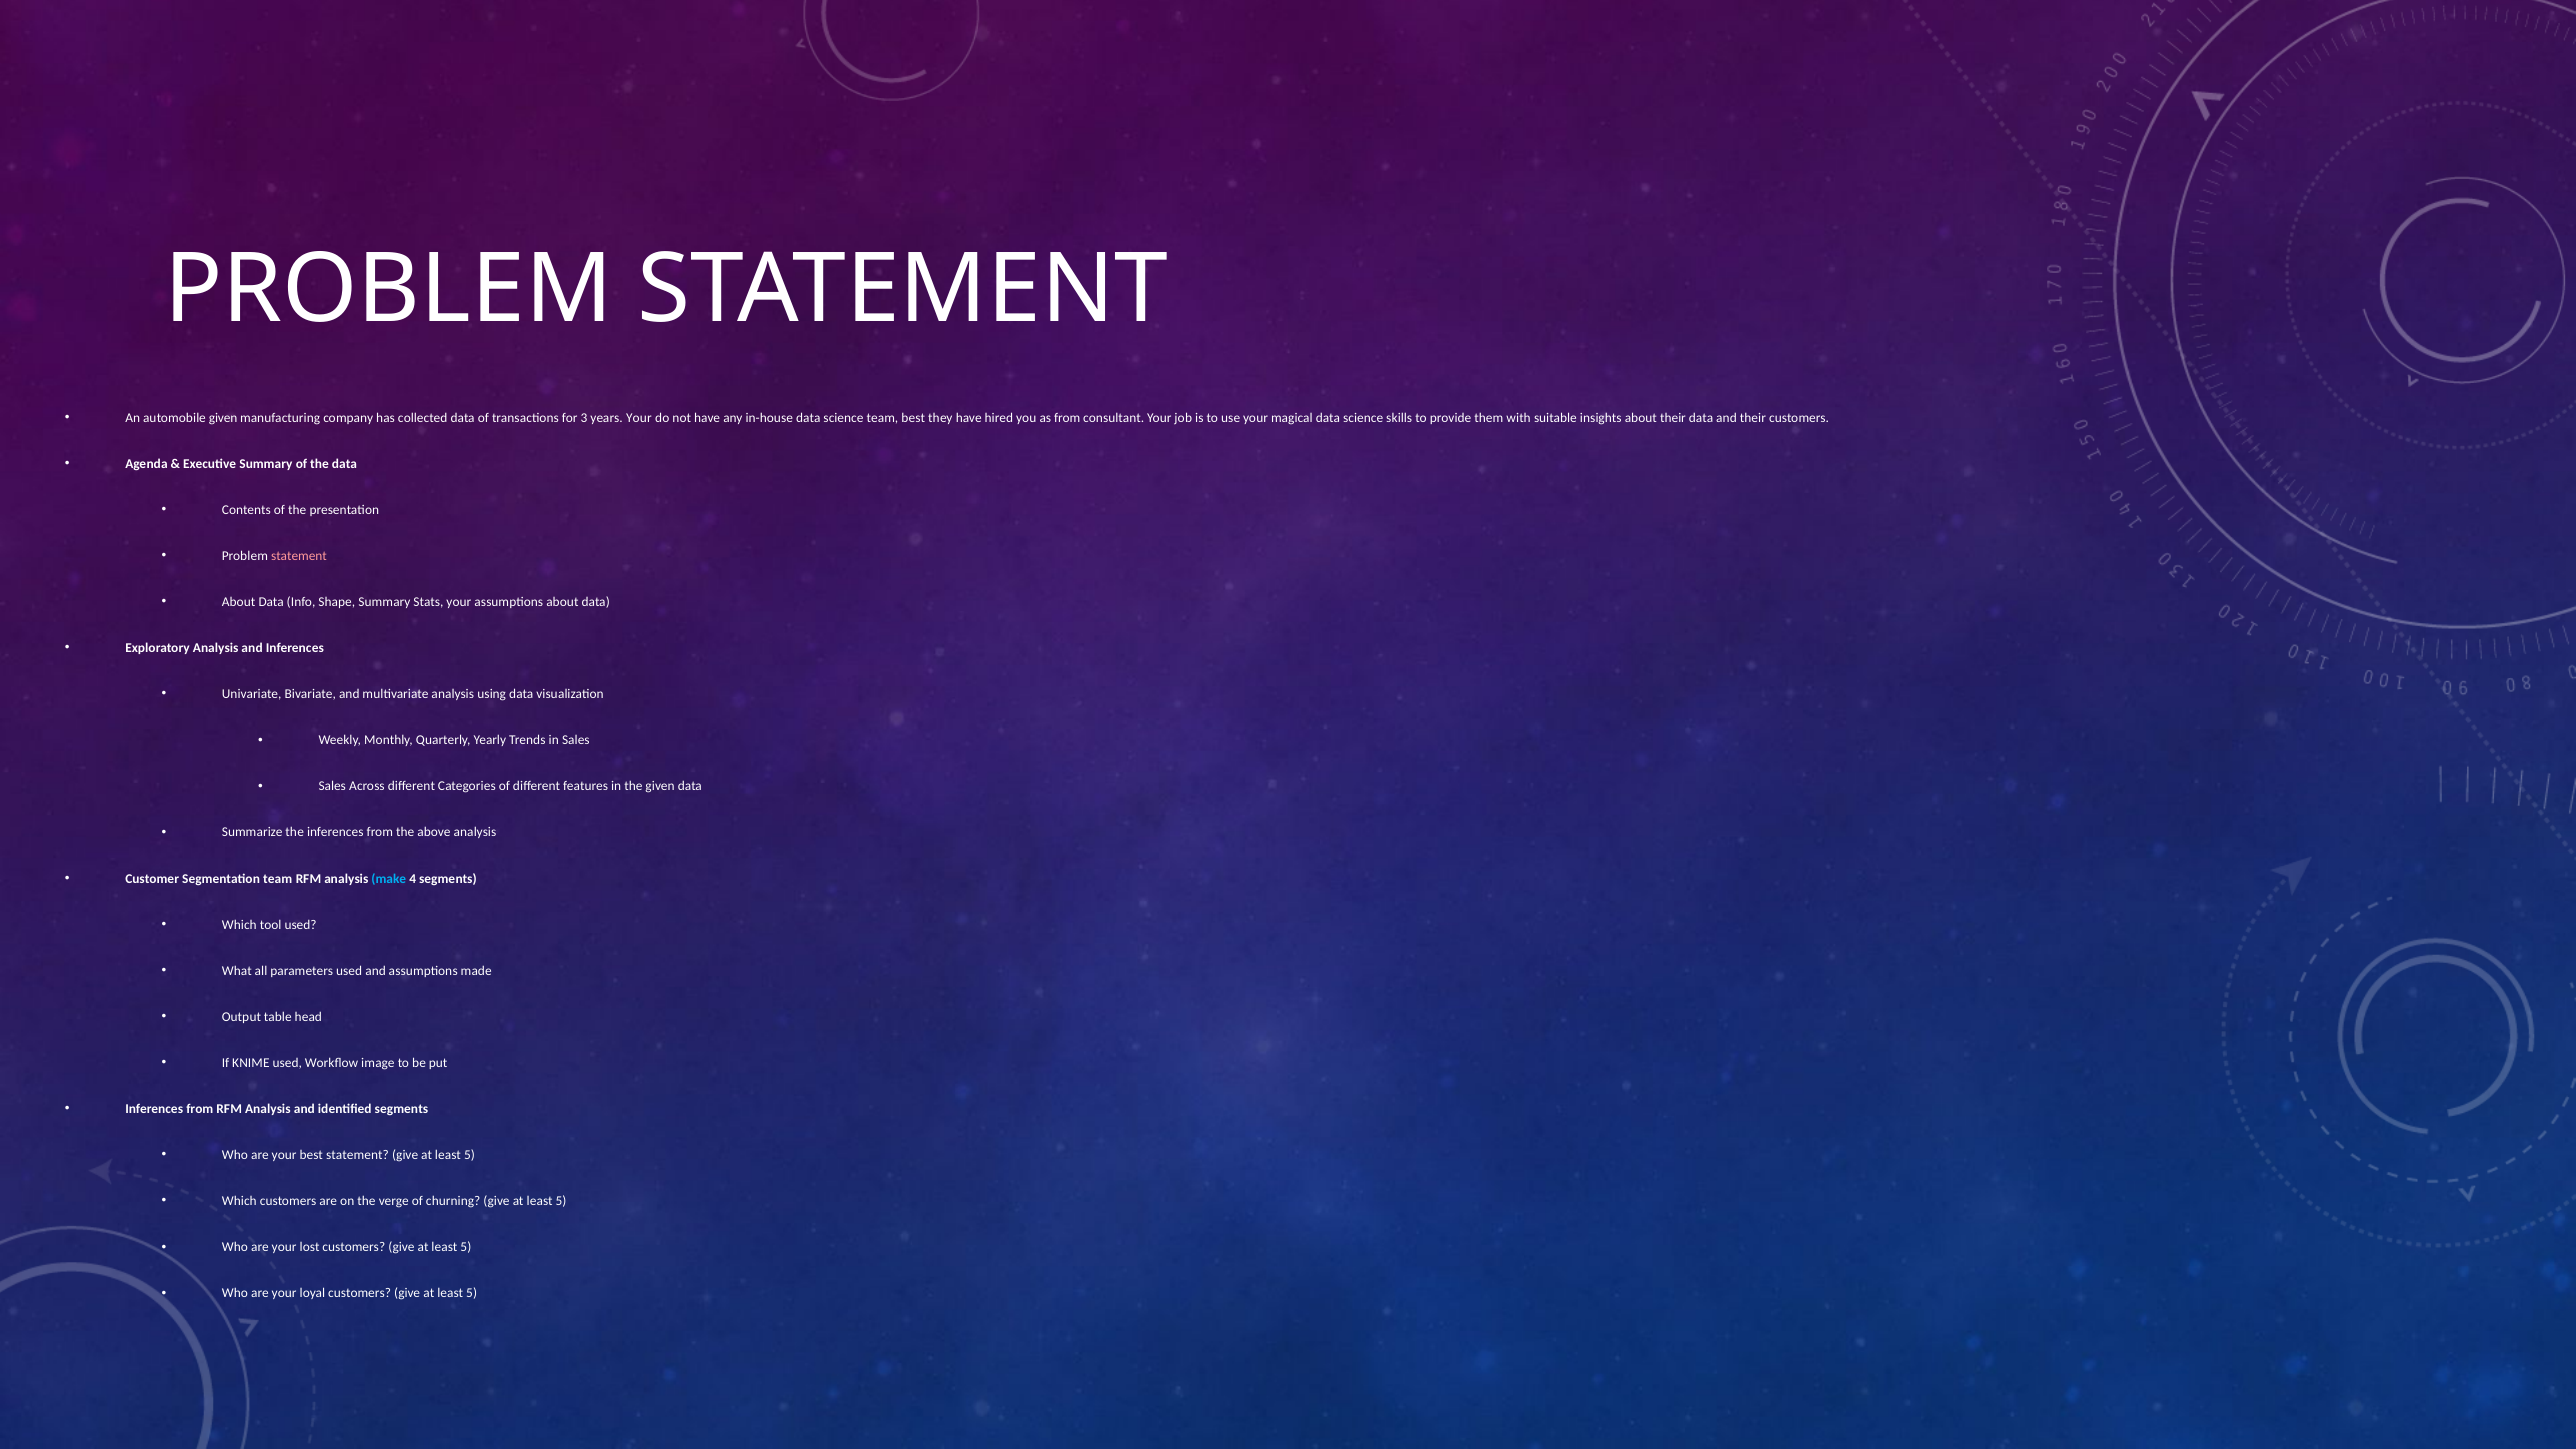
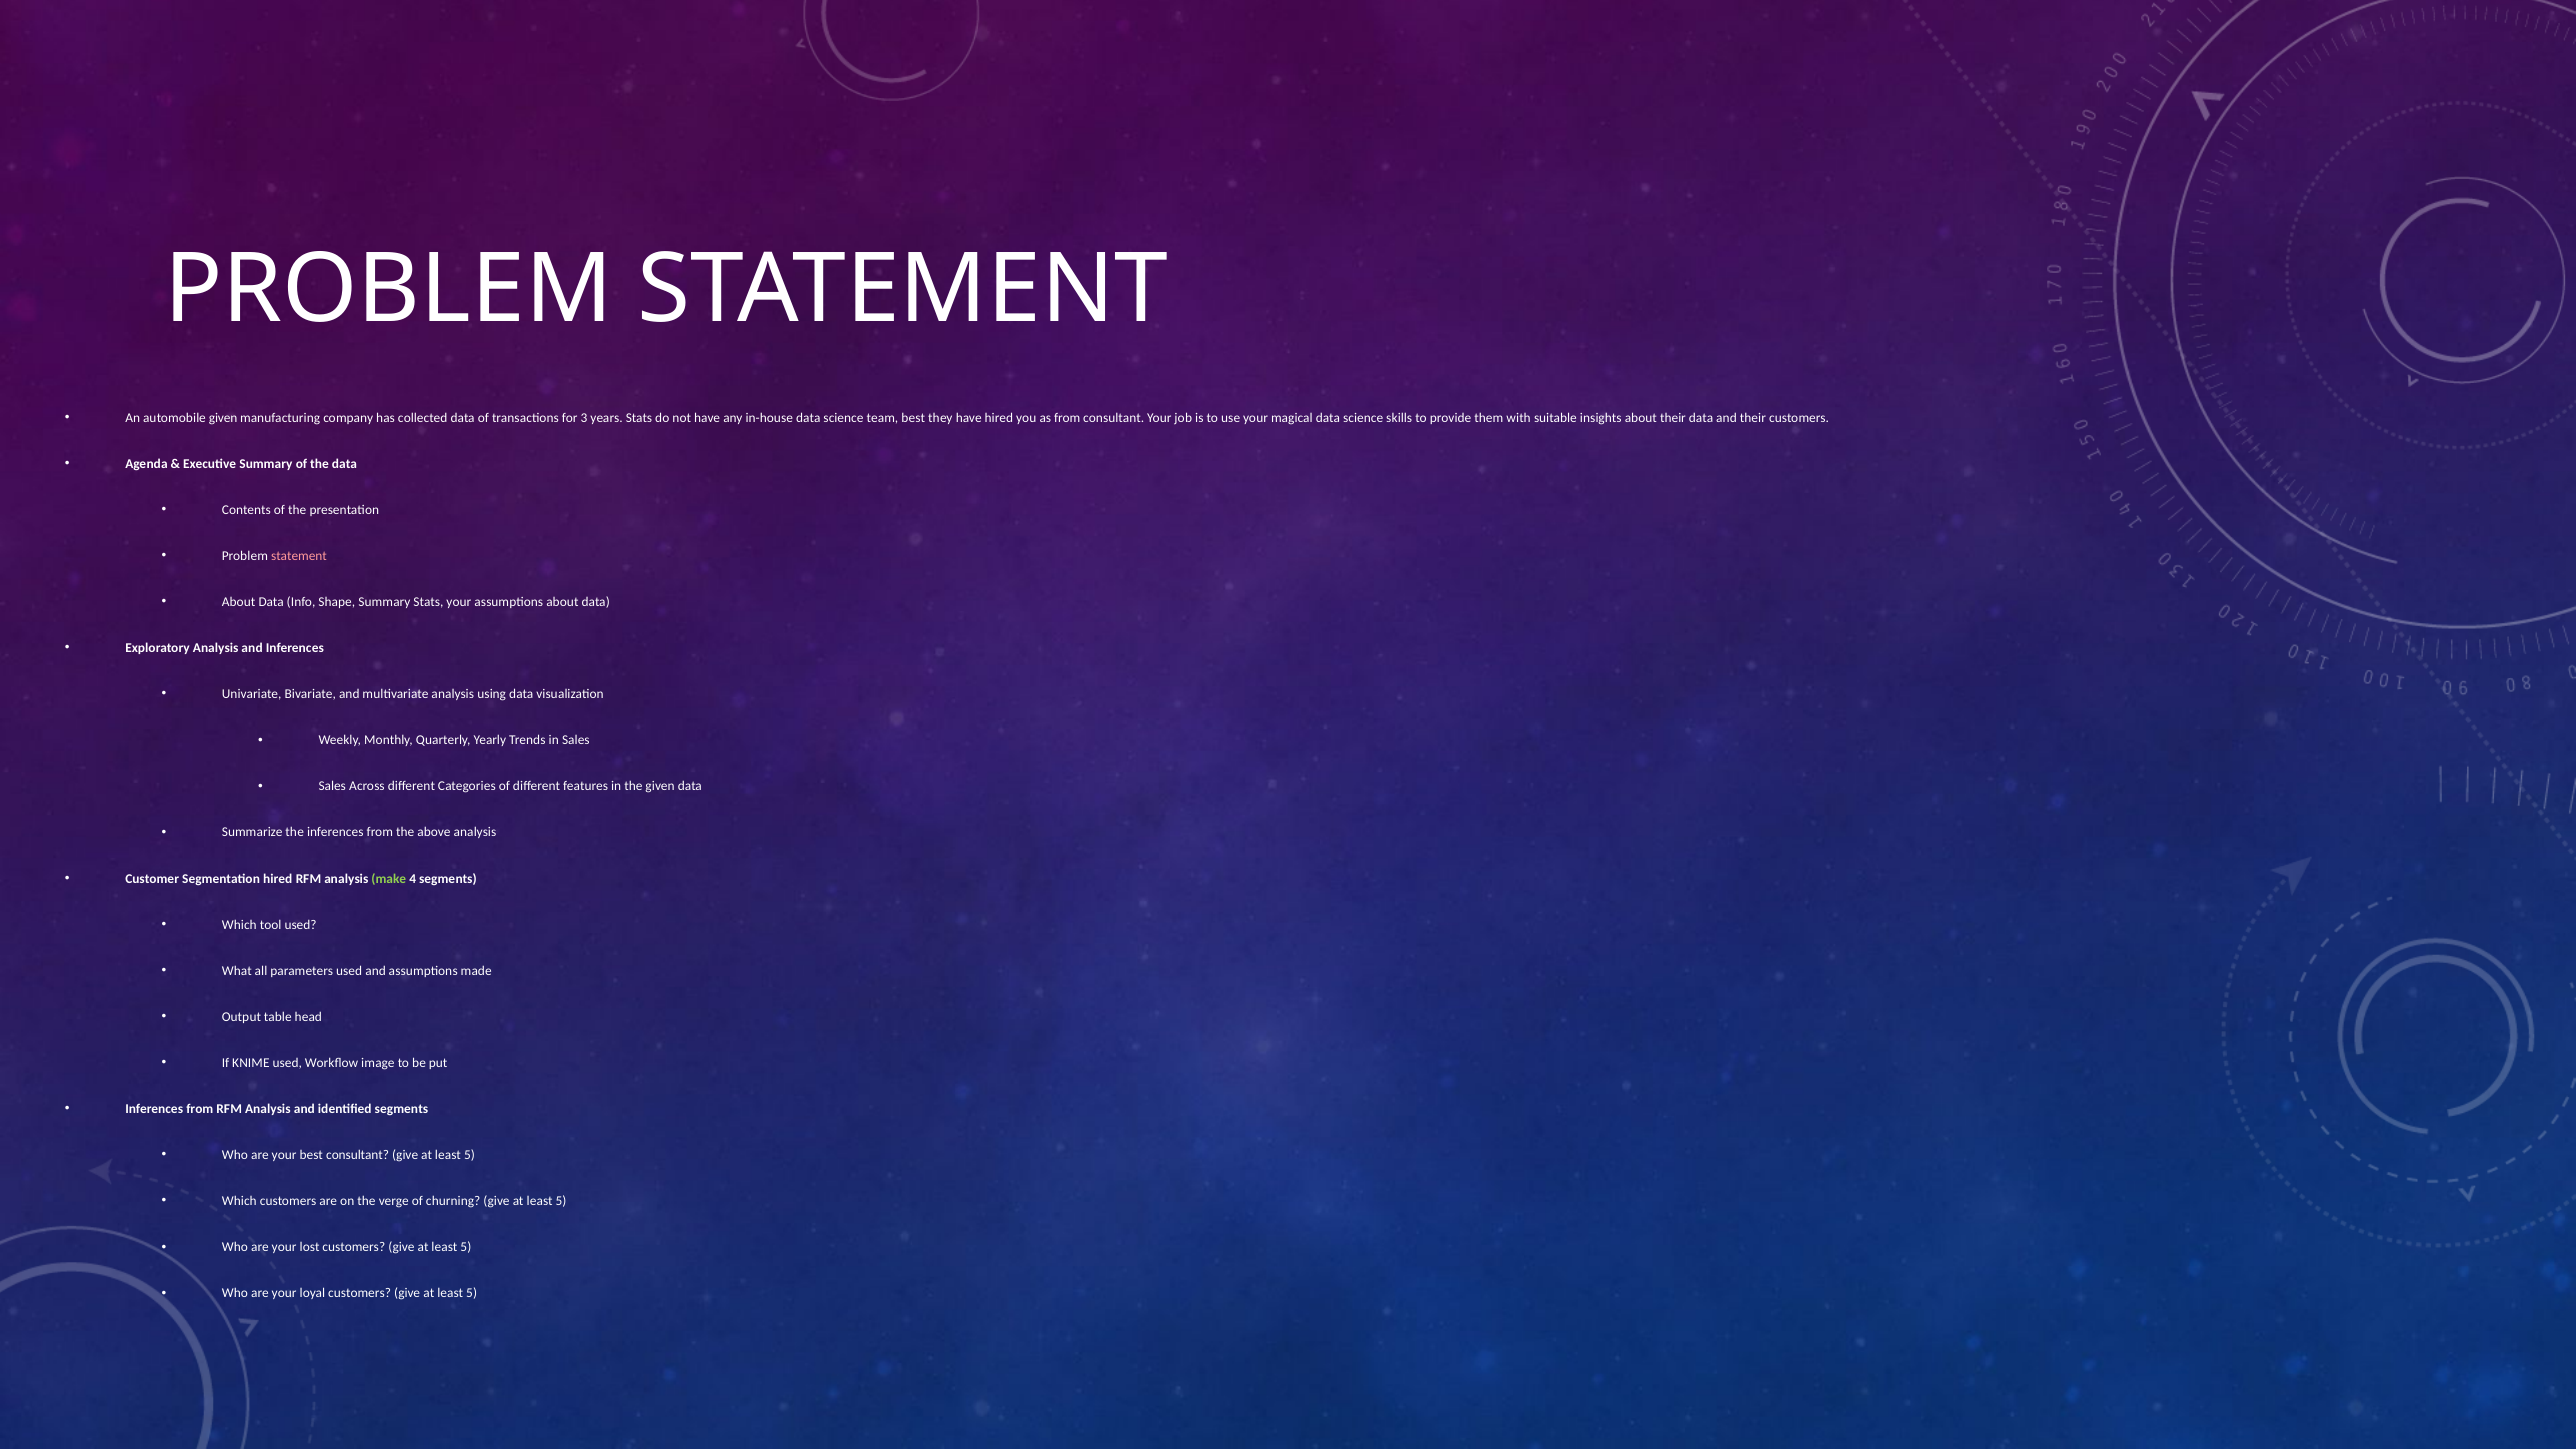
years Your: Your -> Stats (639, 418)
Segmentation team: team -> hired (278, 879)
make colour: light blue -> light green (389, 879)
best statement: statement -> consultant (358, 1155)
